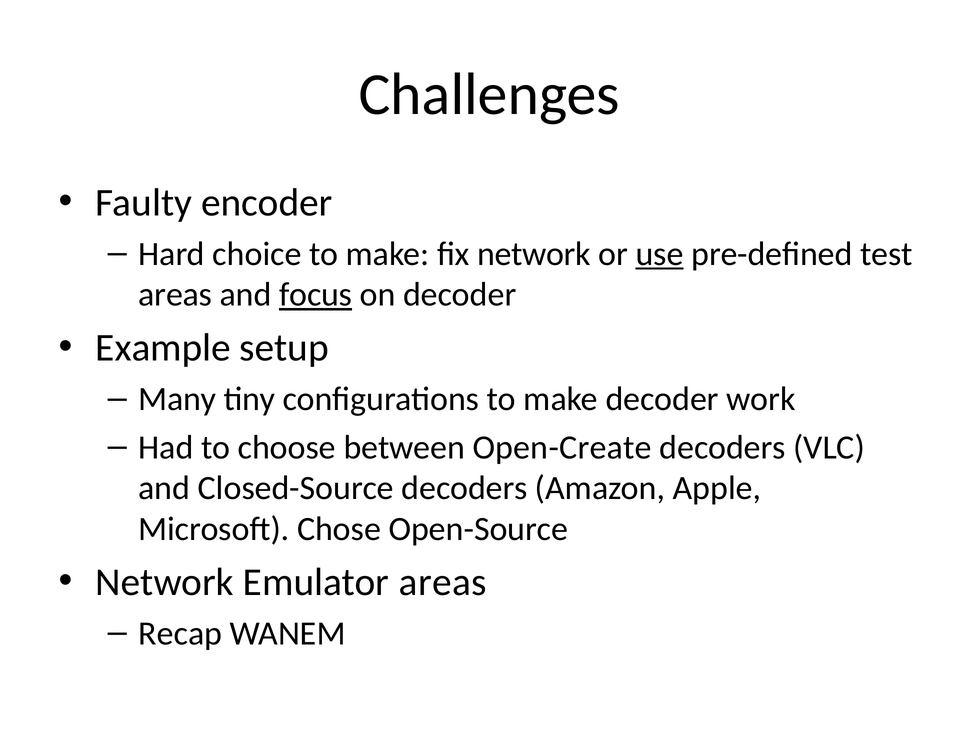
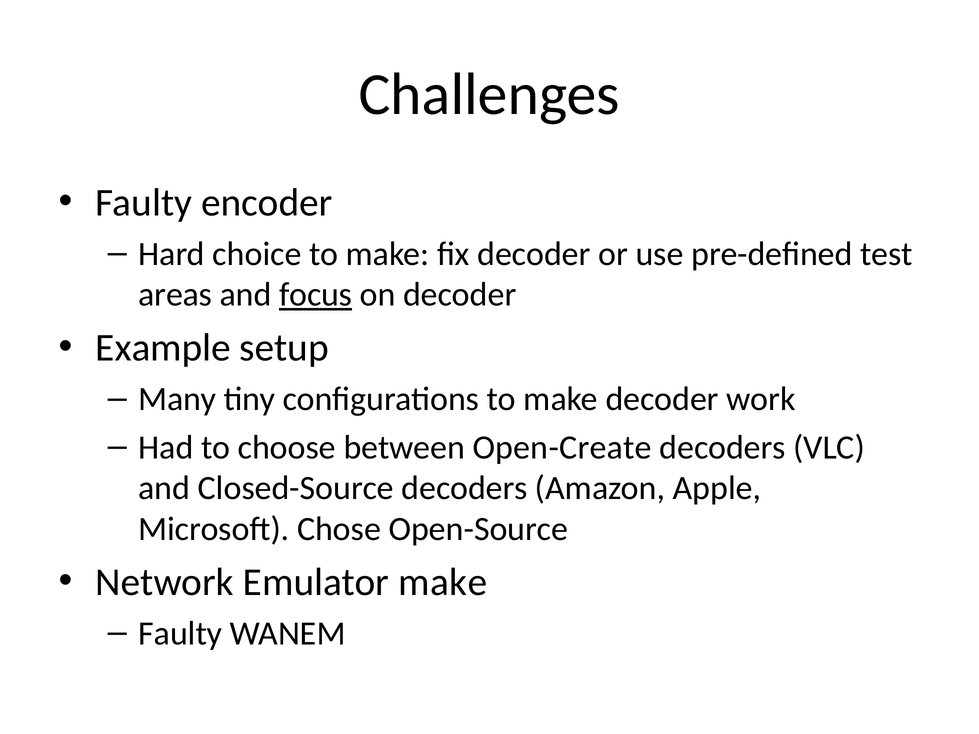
fix network: network -> decoder (534, 254)
use underline: present -> none (660, 254)
Emulator areas: areas -> make (443, 582)
Recap: Recap -> Faulty (180, 634)
